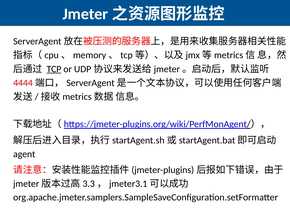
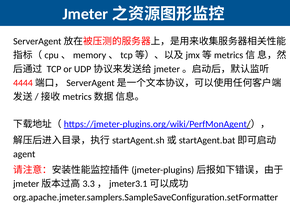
TCP underline: present -> none (54, 69)
